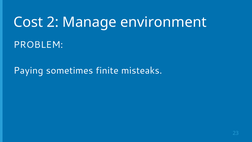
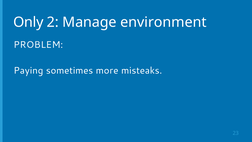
Cost: Cost -> Only (28, 22)
finite: finite -> more (107, 70)
